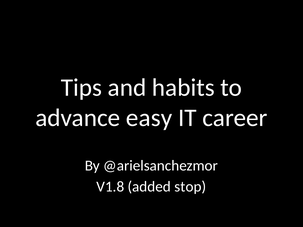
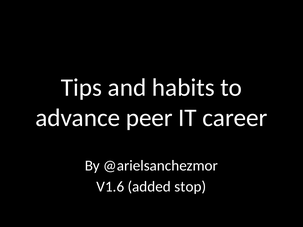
easy: easy -> peer (149, 118)
V1.8: V1.8 -> V1.6 (110, 187)
